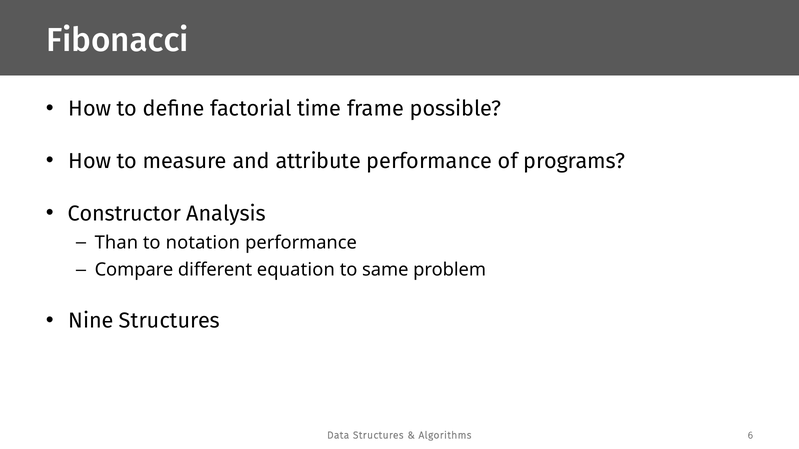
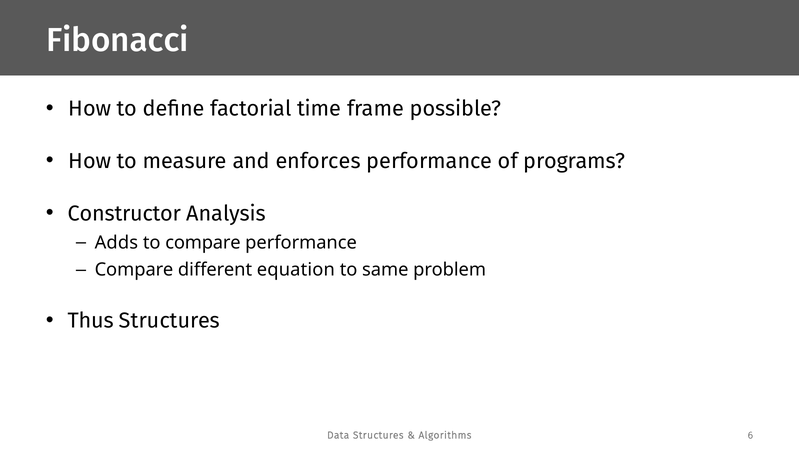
attribute: attribute -> enforces (318, 161)
Than: Than -> Adds (116, 243)
to notation: notation -> compare (203, 243)
Nine: Nine -> Thus (91, 321)
